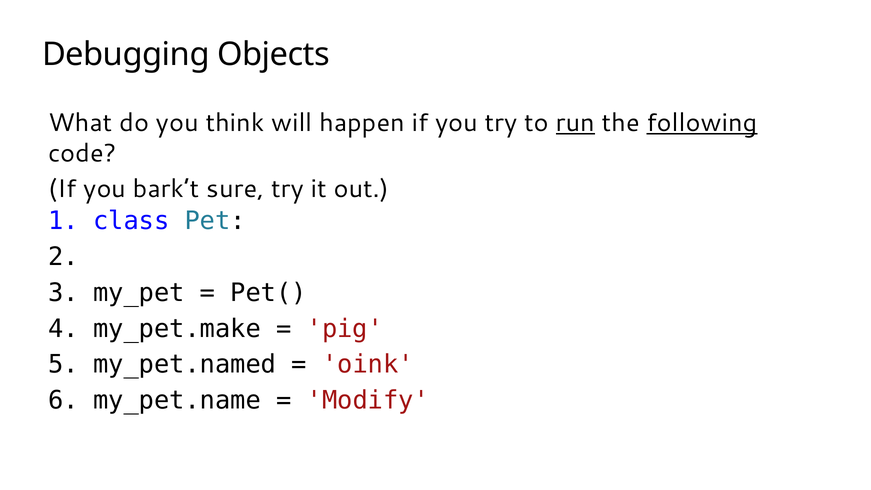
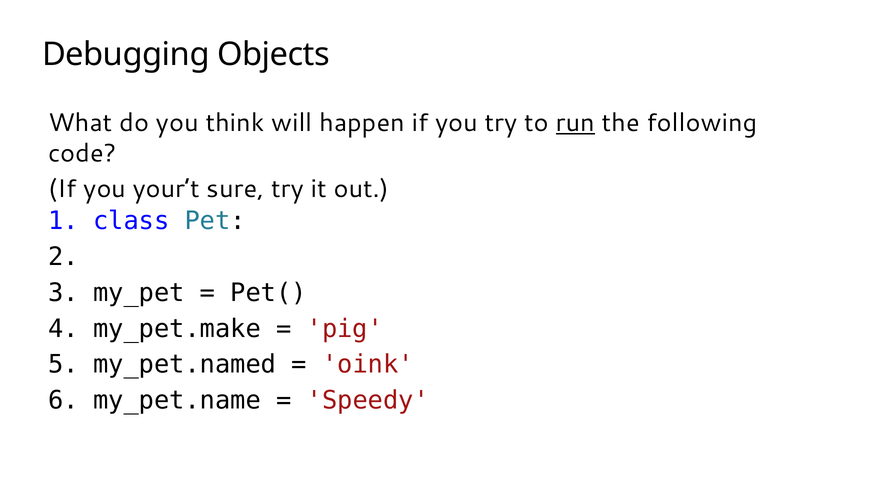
following underline: present -> none (702, 123)
bark’t: bark’t -> your’t (166, 189)
Modify: Modify -> Speedy (368, 401)
